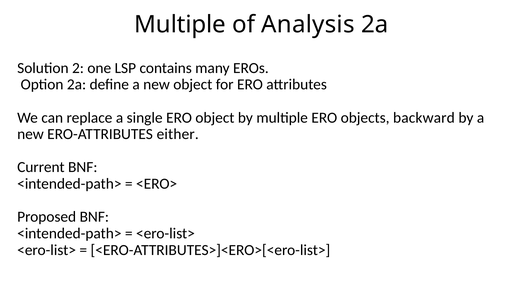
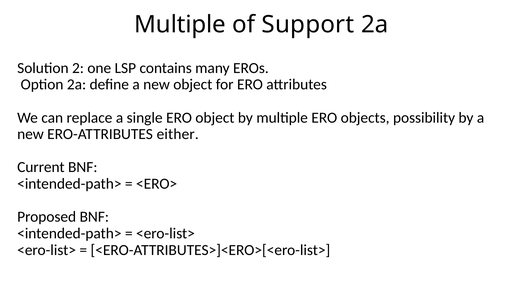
Analysis: Analysis -> Support (308, 24)
backward: backward -> possibility (424, 118)
